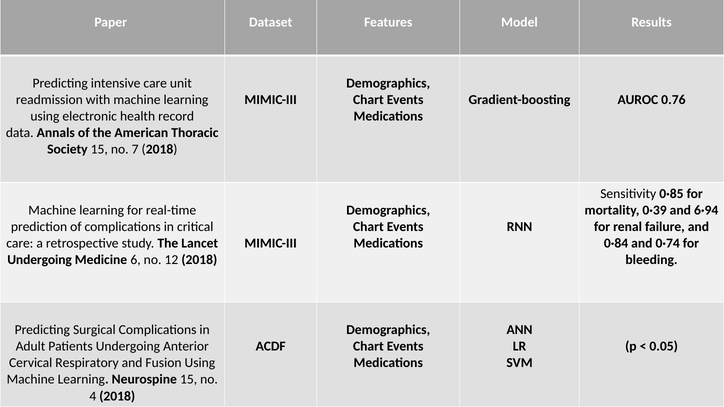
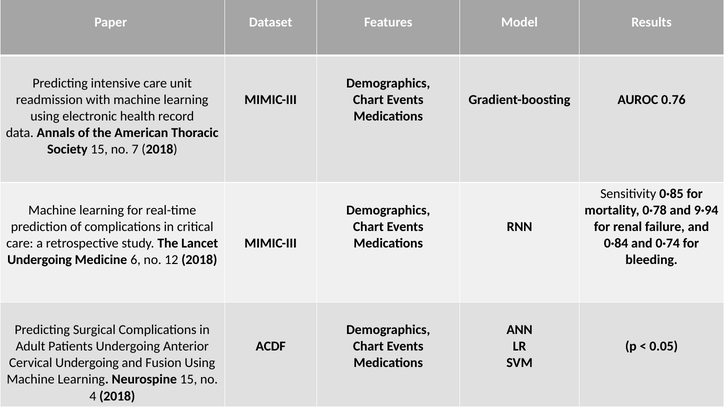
0·39: 0·39 -> 0·78 (655, 210)
6·94: 6·94 -> 9·94 (706, 210)
Cervical Respiratory: Respiratory -> Undergoing (87, 363)
